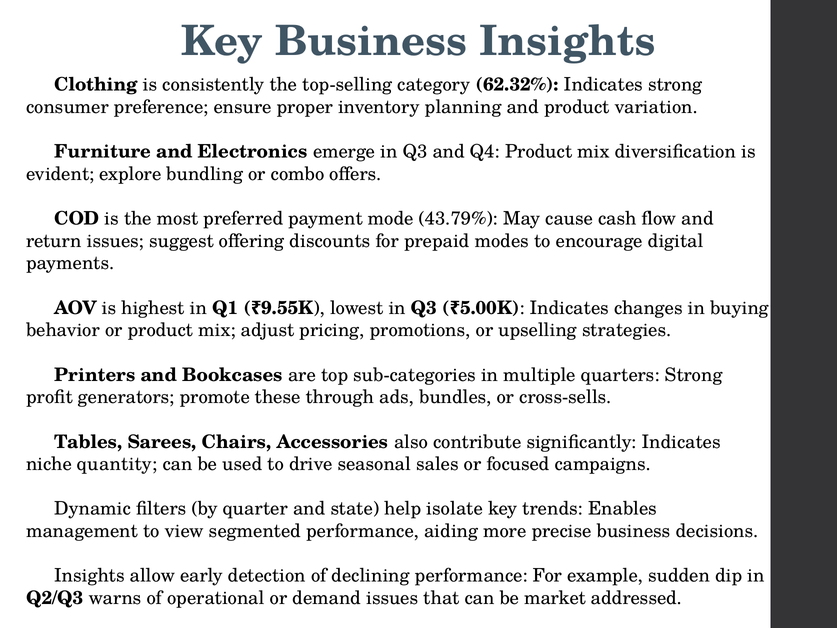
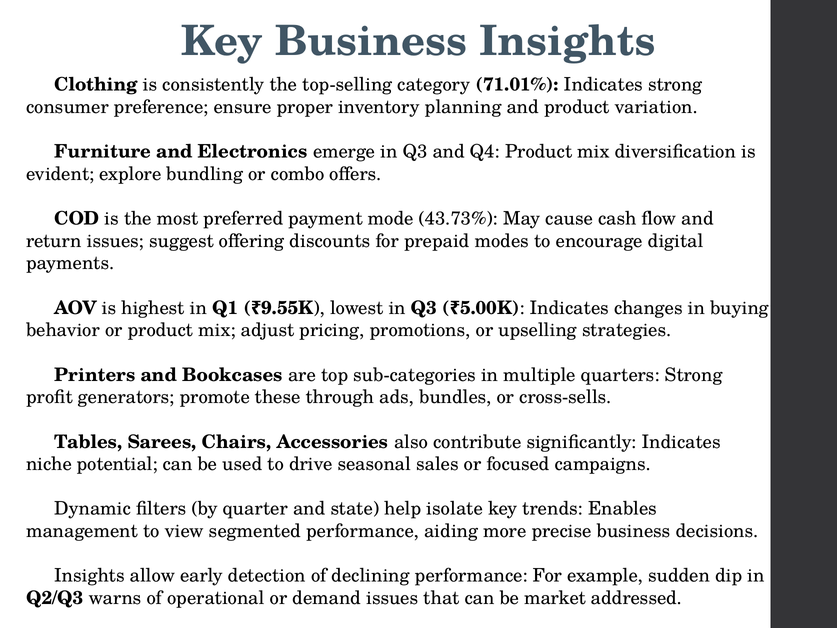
62.32%: 62.32% -> 71.01% (517, 85)
43.79%: 43.79% -> 43.73% (458, 219)
quantity: quantity -> potential (117, 464)
